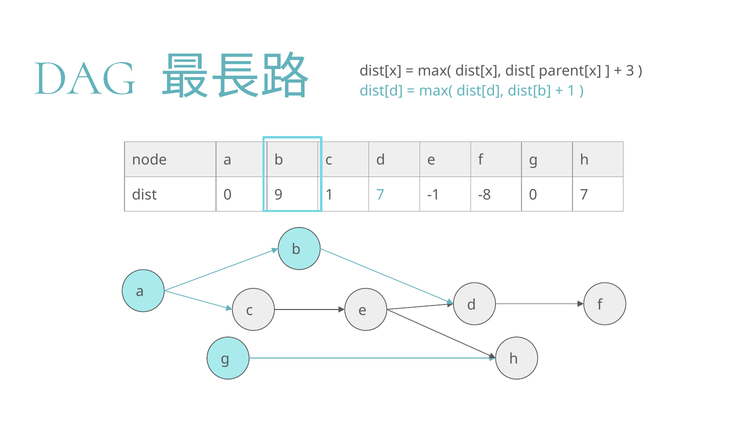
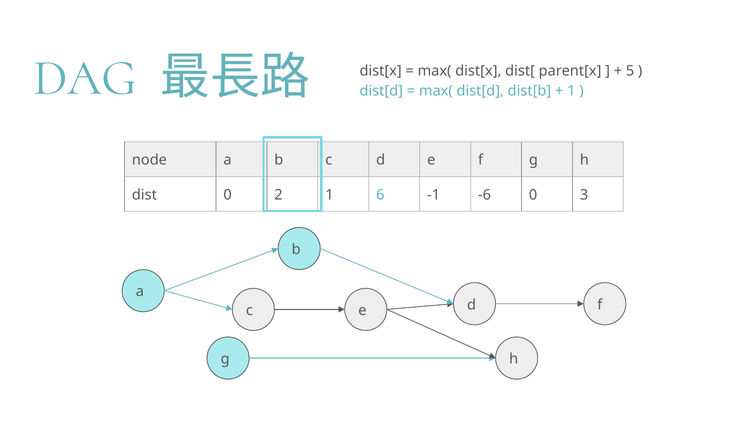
3: 3 -> 5 (630, 71)
9: 9 -> 2 (279, 195)
1 7: 7 -> 6 (380, 195)
-8: -8 -> -6 (485, 195)
0 7: 7 -> 3 (584, 195)
